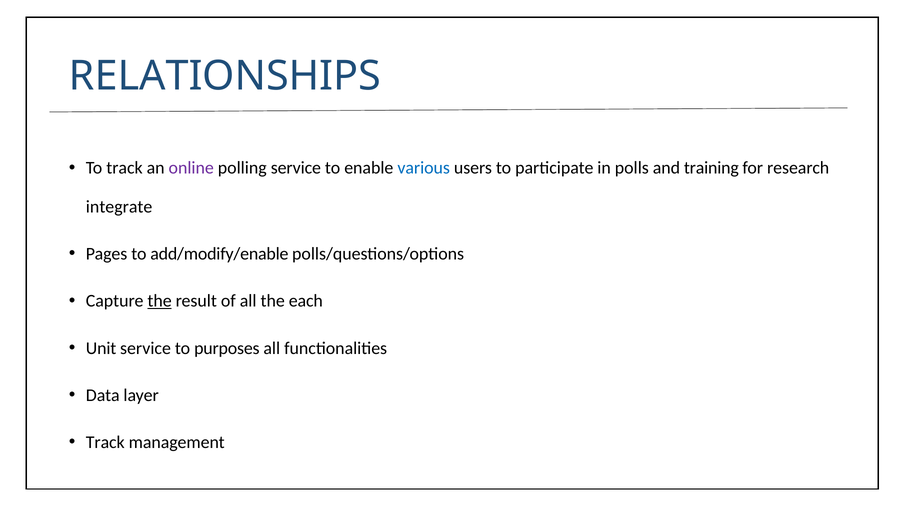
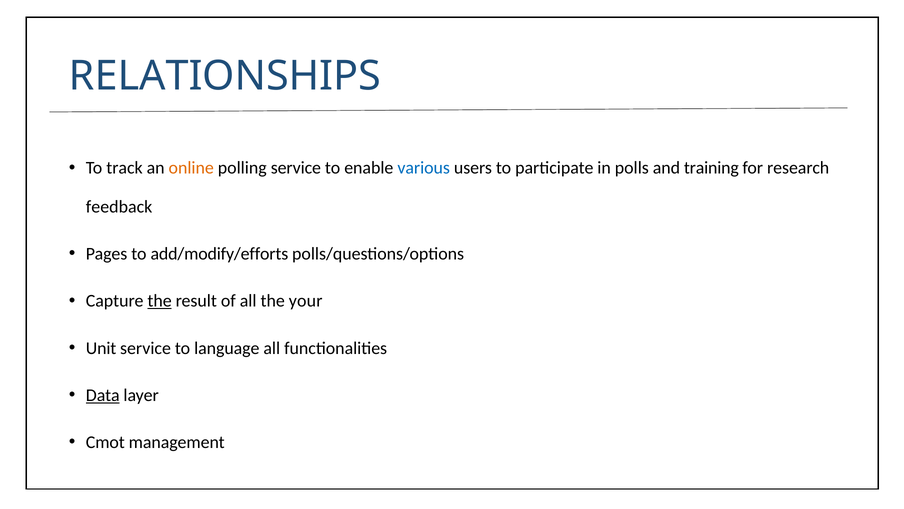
online colour: purple -> orange (191, 168)
integrate: integrate -> feedback (119, 207)
add/modify/enable: add/modify/enable -> add/modify/efforts (219, 254)
each: each -> your (306, 301)
purposes: purposes -> language (227, 348)
Data underline: none -> present (103, 395)
Track: Track -> Cmot (105, 442)
